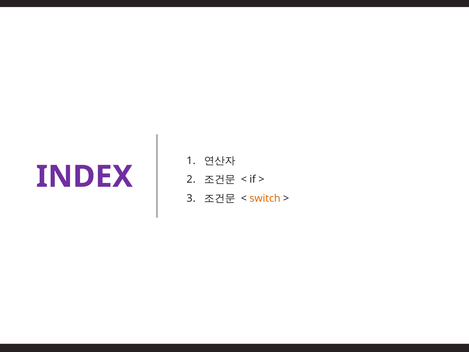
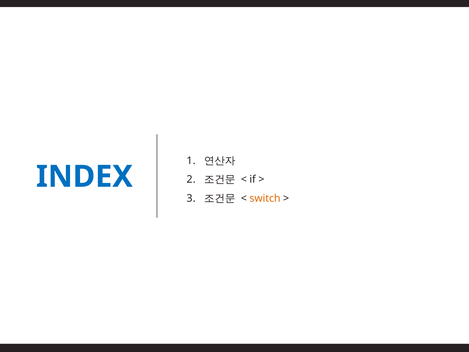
INDEX colour: purple -> blue (84, 177)
